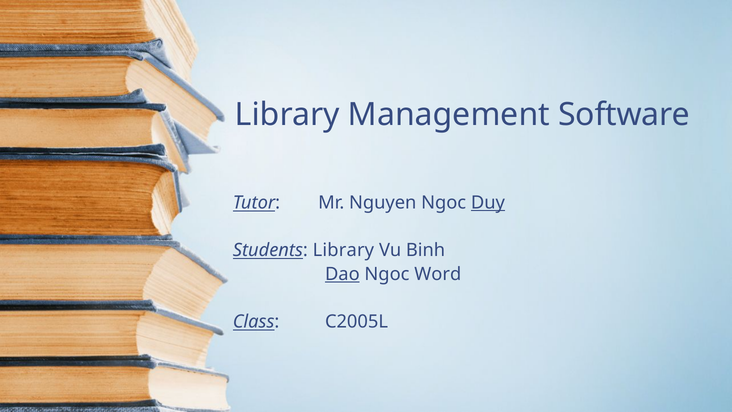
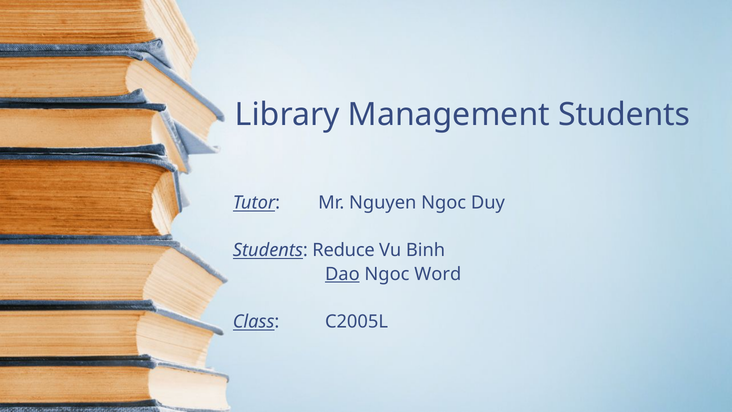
Management Software: Software -> Students (624, 115)
Duy underline: present -> none (488, 203)
Students Library: Library -> Reduce (344, 250)
